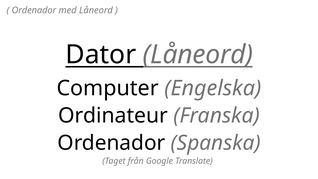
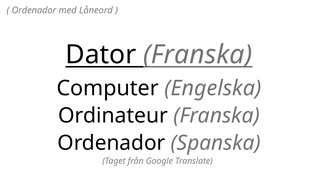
Dator Låneord: Låneord -> Franska (198, 55)
